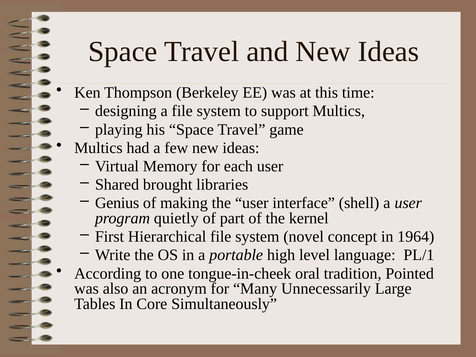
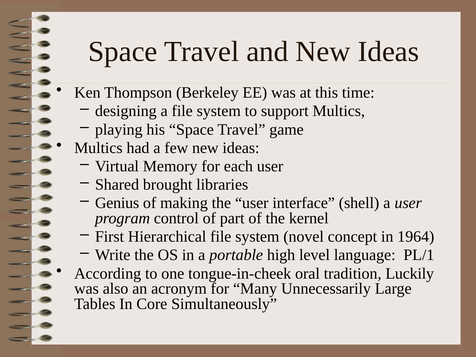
quietly: quietly -> control (176, 218)
Pointed: Pointed -> Luckily (410, 273)
